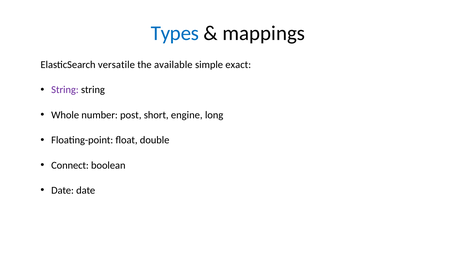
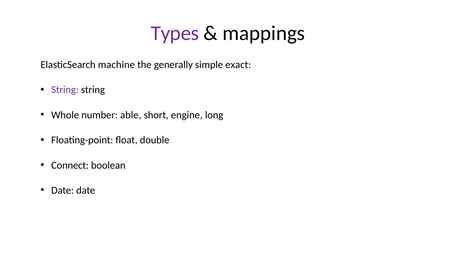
Types colour: blue -> purple (175, 33)
versatile: versatile -> machine (116, 65)
available: available -> generally (173, 65)
post: post -> able (131, 115)
